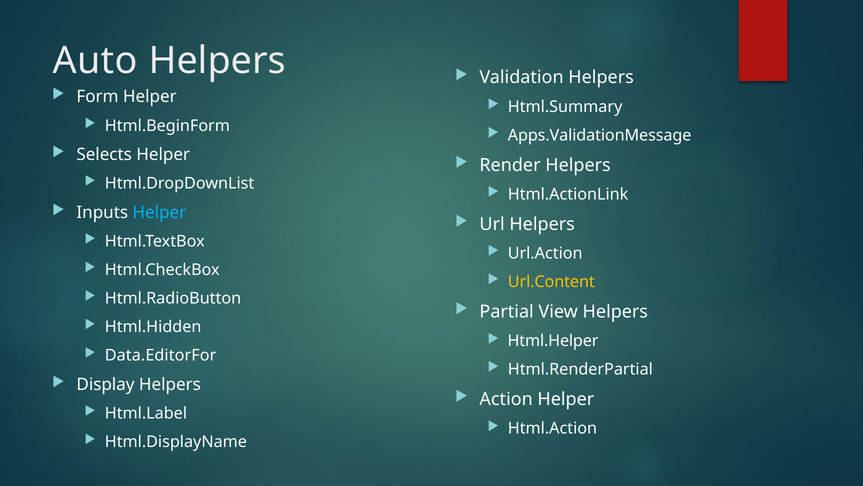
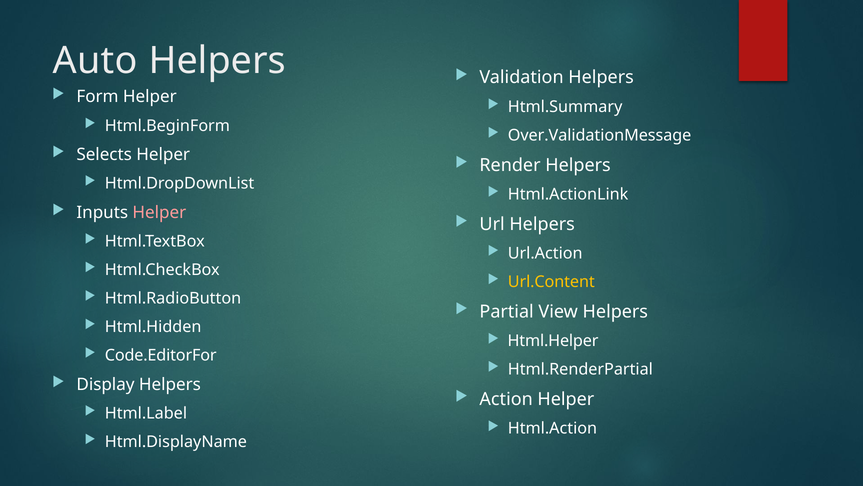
Apps.ValidationMessage: Apps.ValidationMessage -> Over.ValidationMessage (600, 135)
Helper colour: light blue -> pink (159, 212)
Data.EditorFor: Data.EditorFor -> Code.EditorFor (161, 355)
